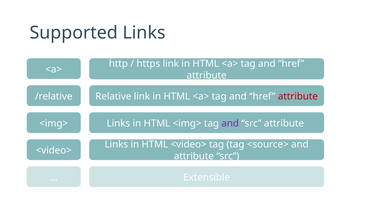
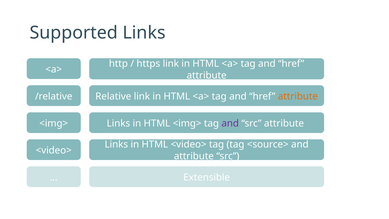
attribute colour: red -> orange (298, 96)
